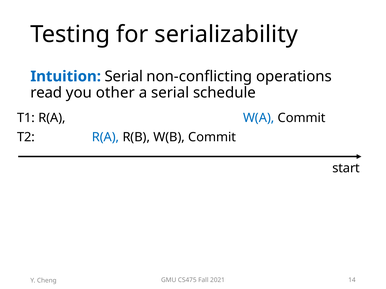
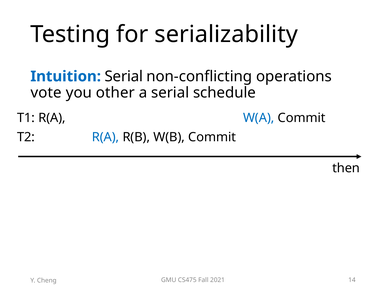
read: read -> vote (46, 93)
start: start -> then (346, 168)
